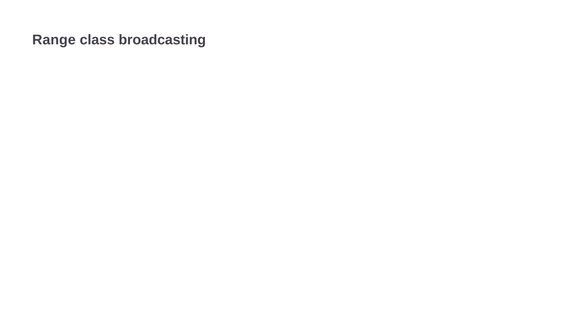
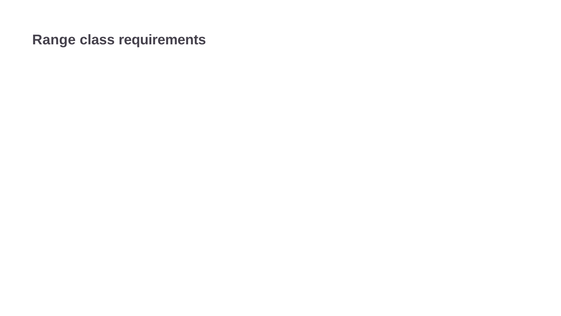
broadcasting: broadcasting -> requirements (162, 40)
